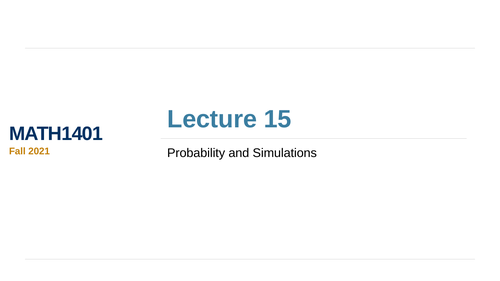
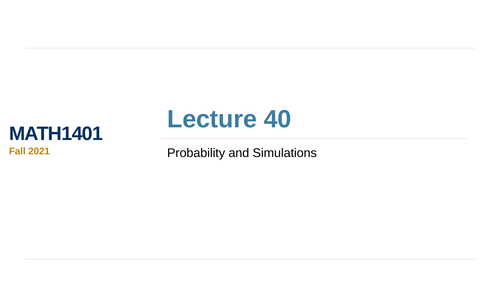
15: 15 -> 40 (278, 120)
